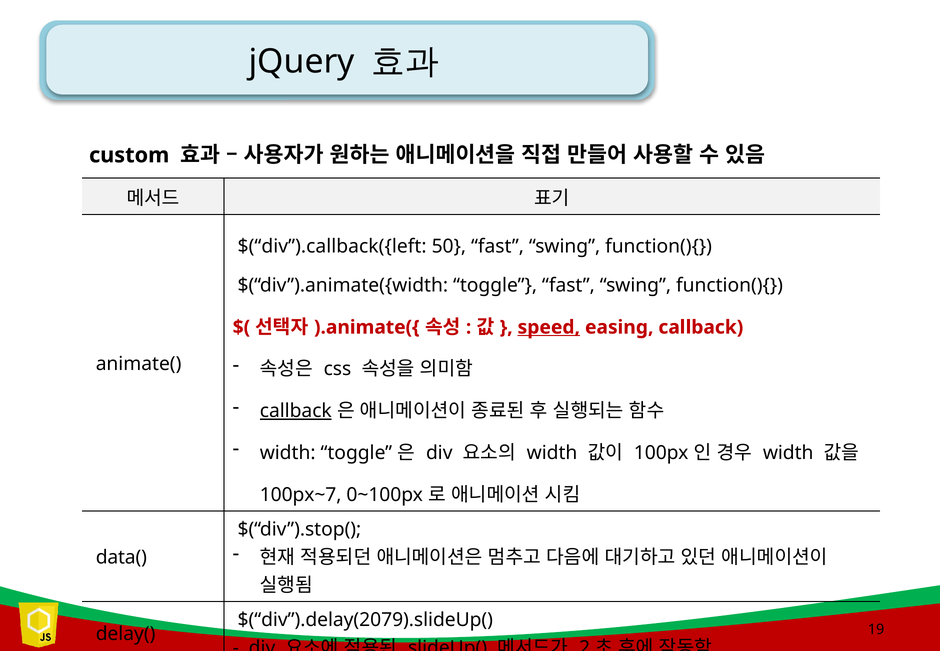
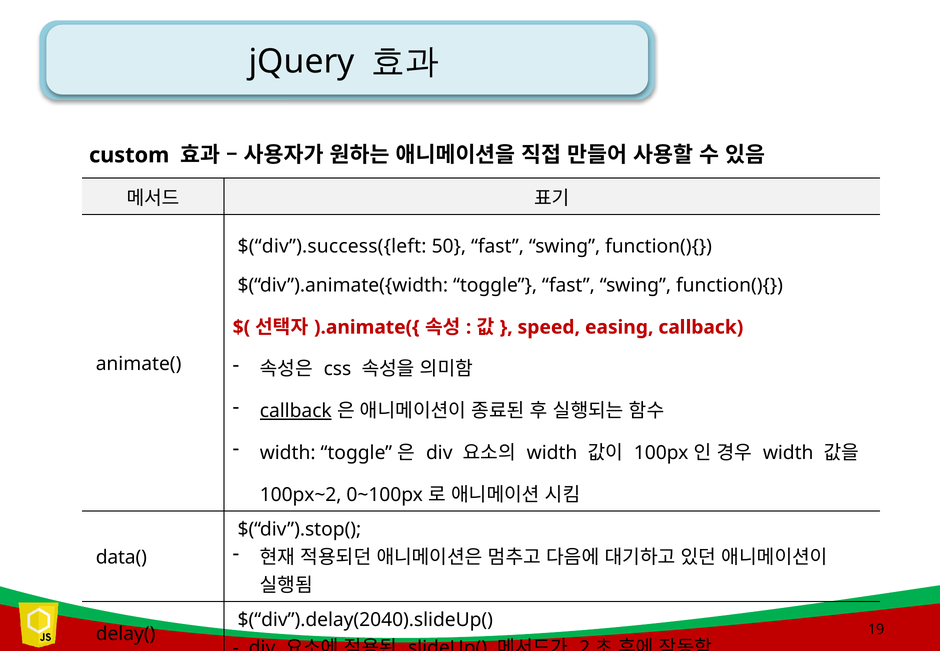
$(“div”).callback({left: $(“div”).callback({left -> $(“div”).success({left (332, 246)
speed underline: present -> none (549, 327)
100px~7: 100px~7 -> 100px~2 (301, 495)
$(“div”).delay(2079).slideUp(: $(“div”).delay(2079).slideUp( -> $(“div”).delay(2040).slideUp( (365, 620)
